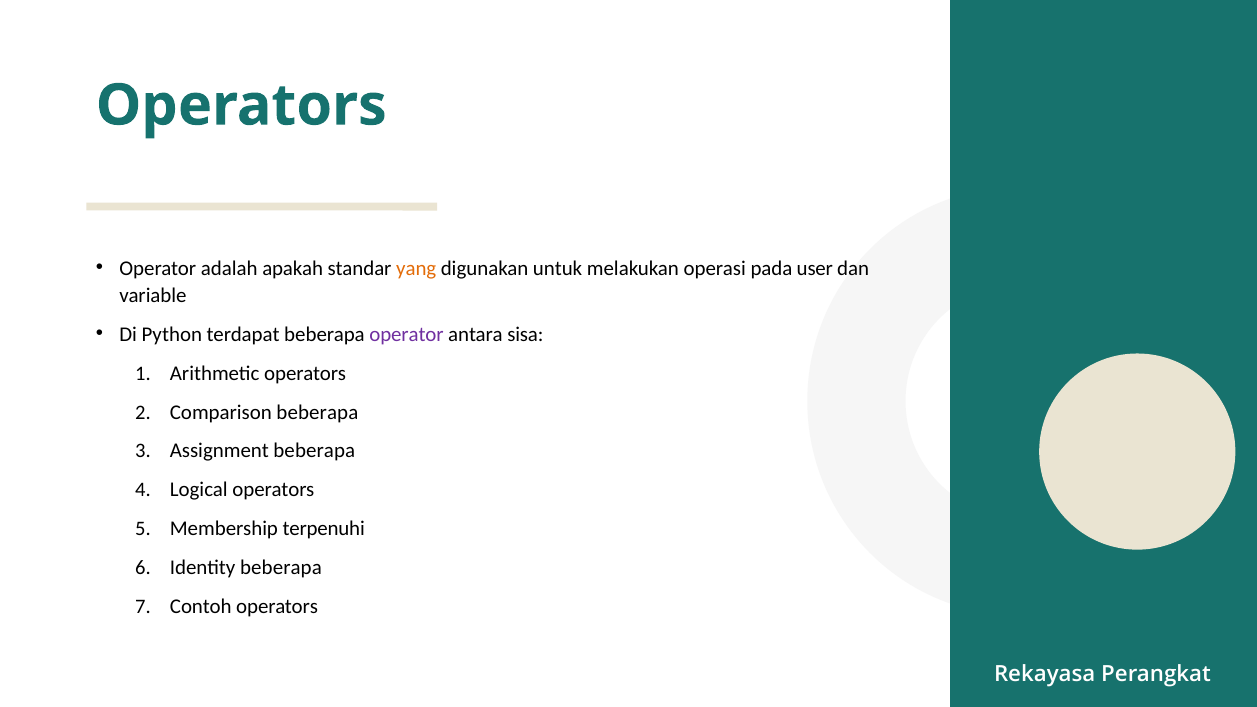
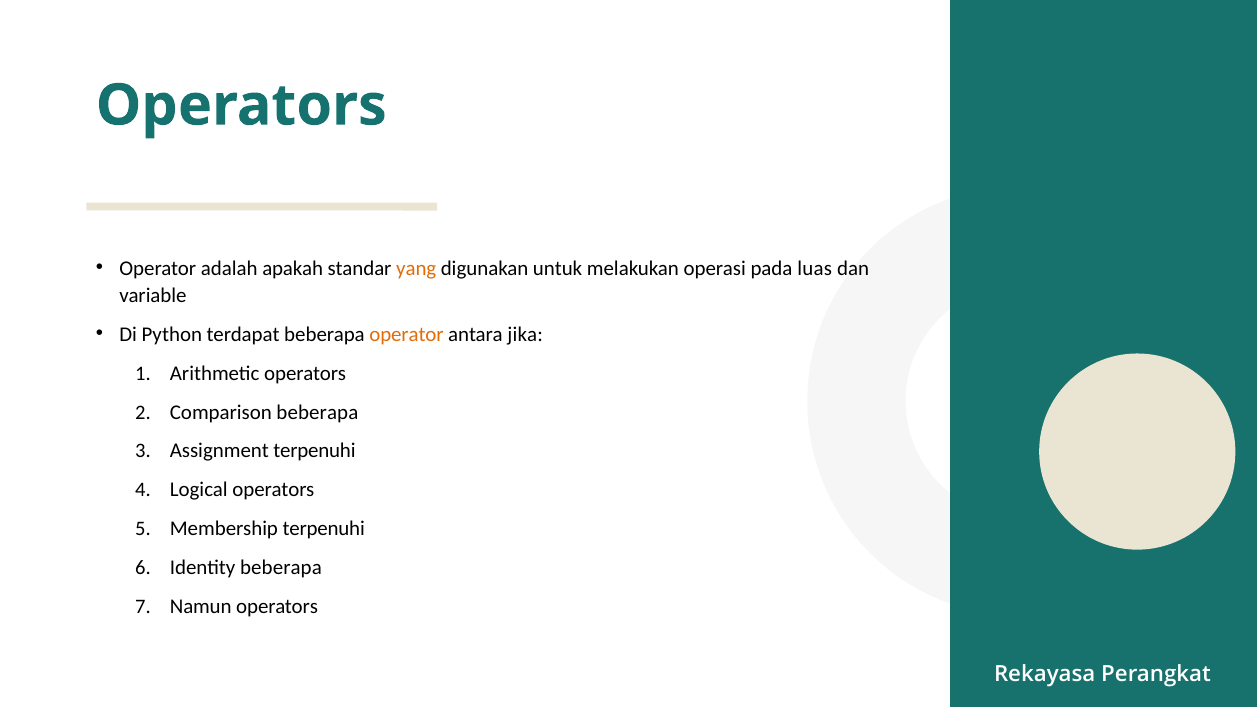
user: user -> luas (815, 268)
operator colour: purple -> orange (407, 334)
sisa: sisa -> jika (525, 334)
Assignment beberapa: beberapa -> terpenuhi (314, 451)
Contoh: Contoh -> Namun (201, 607)
